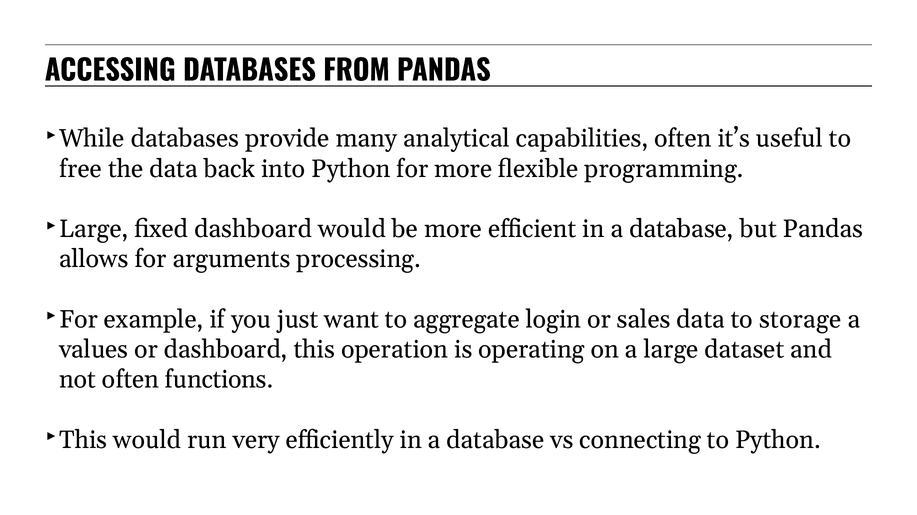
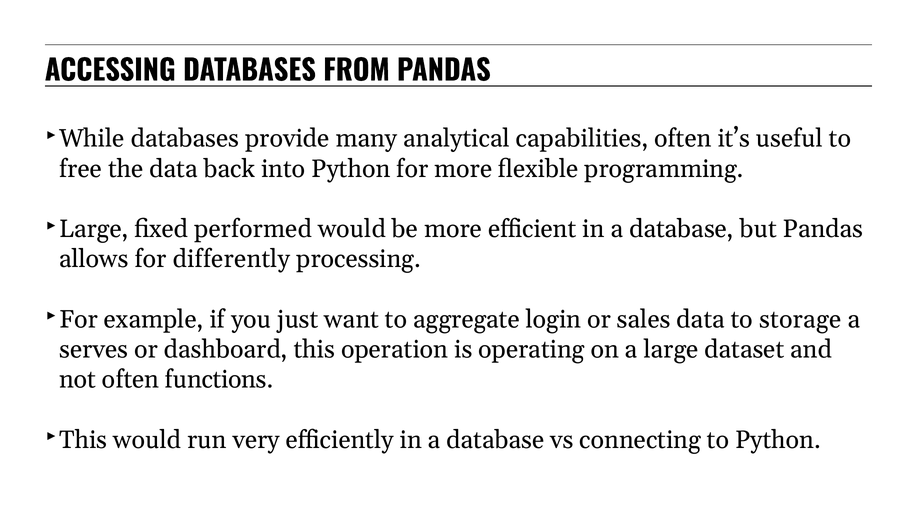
fixed dashboard: dashboard -> performed (253, 229)
arguments: arguments -> differently (231, 259)
values: values -> serves (94, 349)
